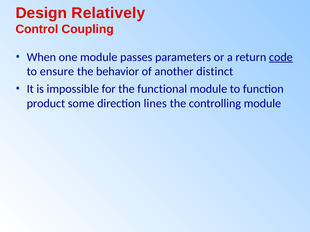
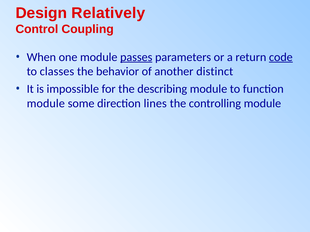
passes underline: none -> present (136, 57)
ensure: ensure -> classes (57, 72)
functional: functional -> describing (162, 89)
product: product -> module (46, 104)
